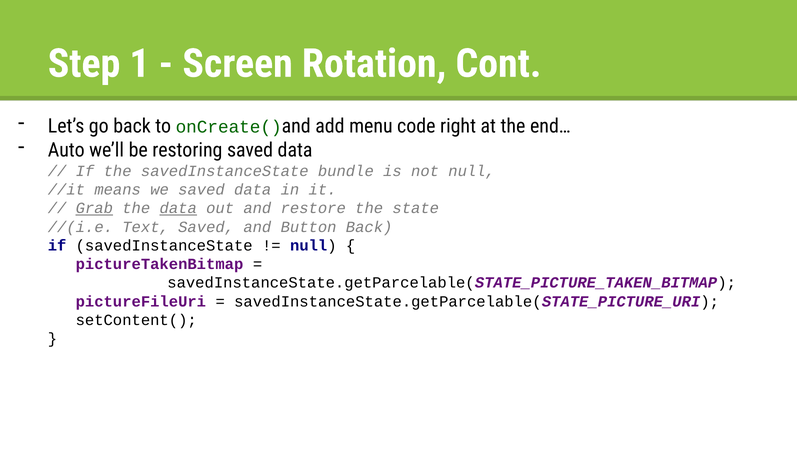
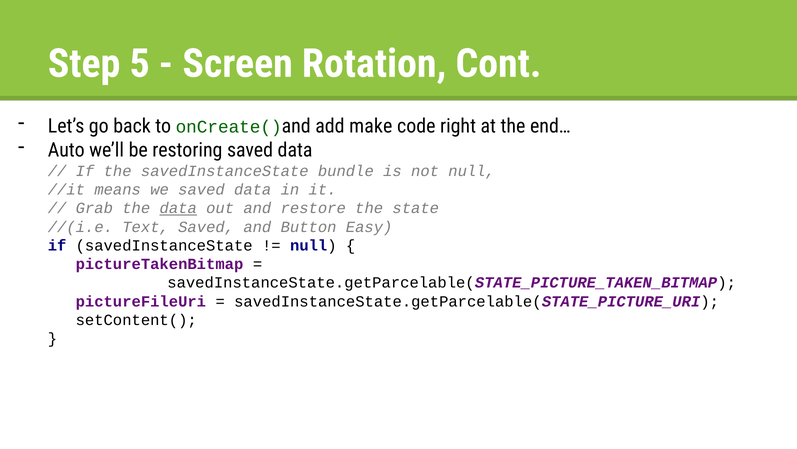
1: 1 -> 5 (140, 64)
menu: menu -> make (371, 126)
Grab underline: present -> none (94, 208)
Button Back: Back -> Easy (369, 227)
